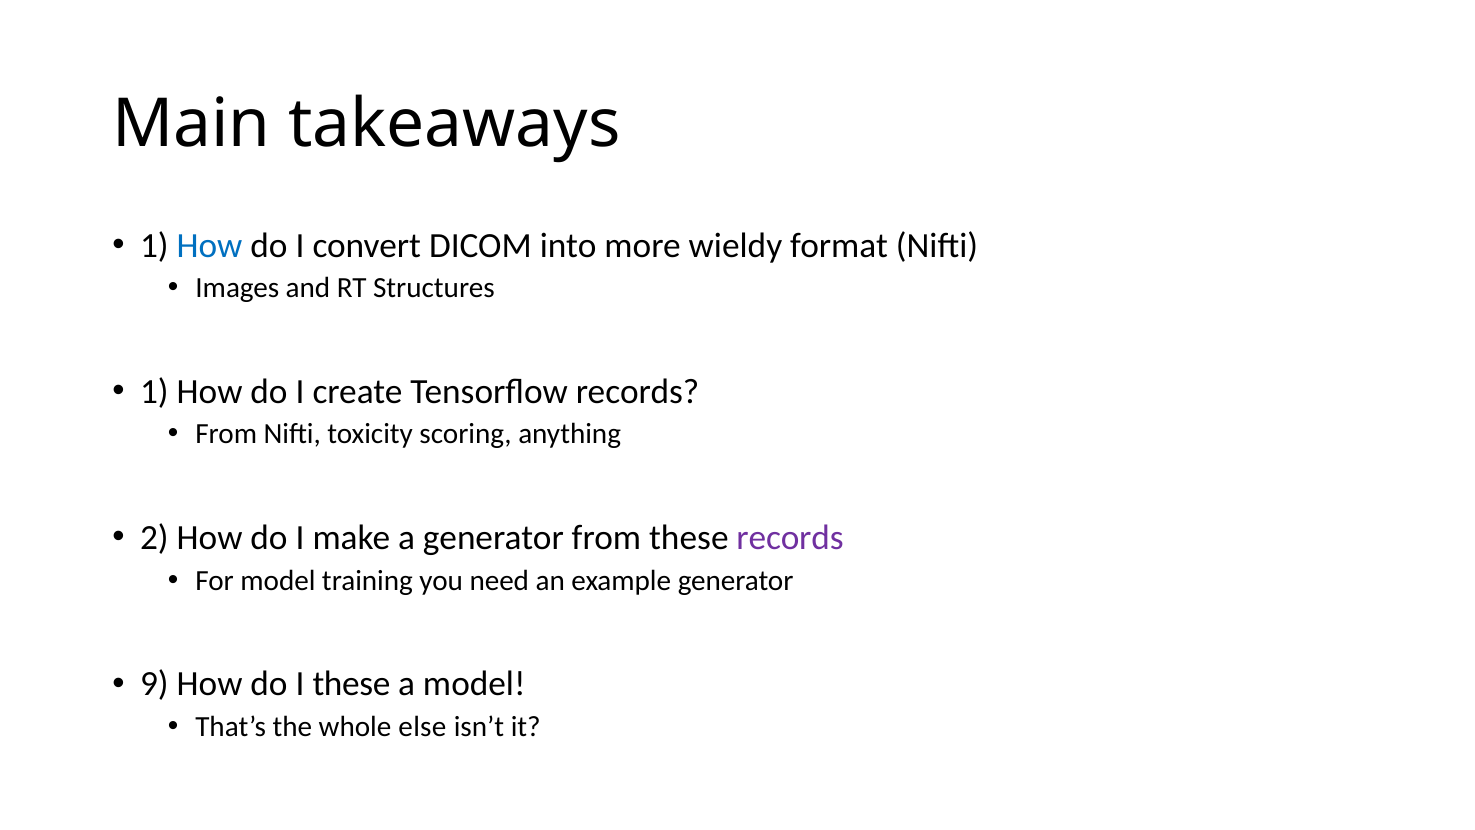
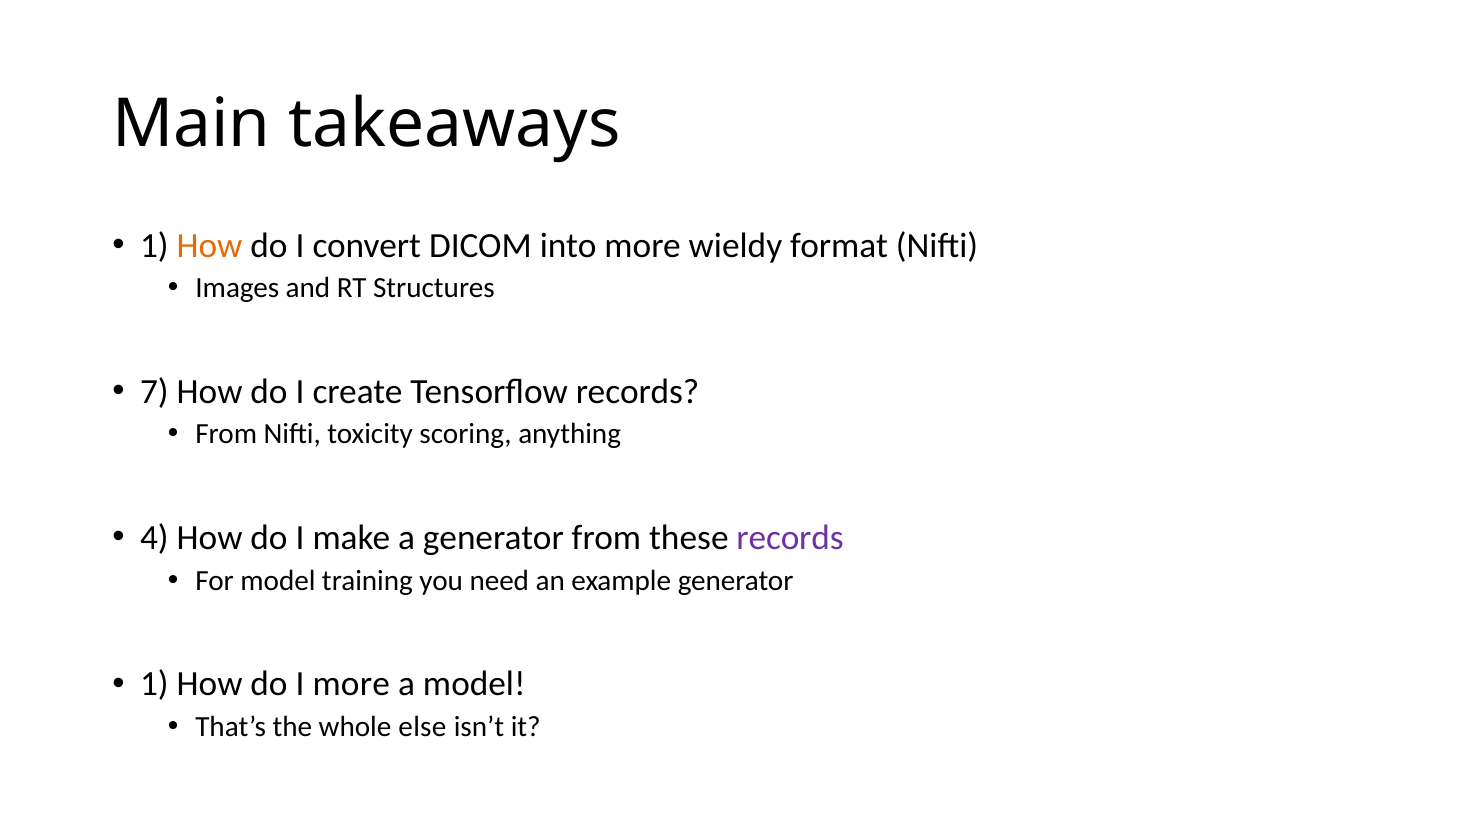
How colour: blue -> orange (210, 245)
1: 1 -> 7 (154, 391)
2: 2 -> 4 (154, 538)
9: 9 -> 1 (154, 684)
I these: these -> more (351, 684)
